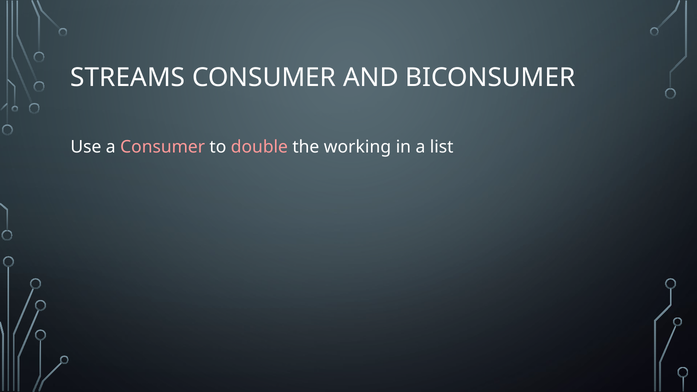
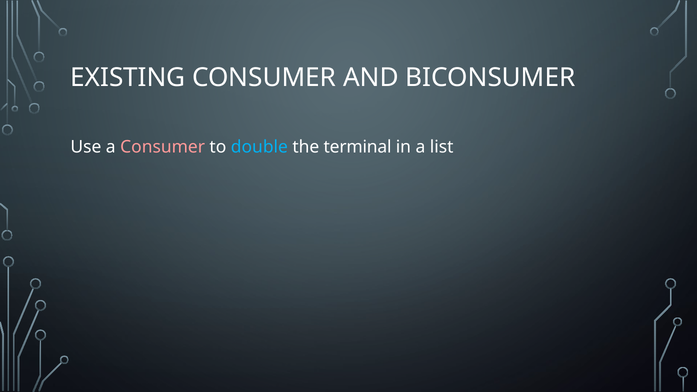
STREAMS: STREAMS -> EXISTING (128, 77)
double colour: pink -> light blue (259, 147)
working: working -> terminal (358, 147)
